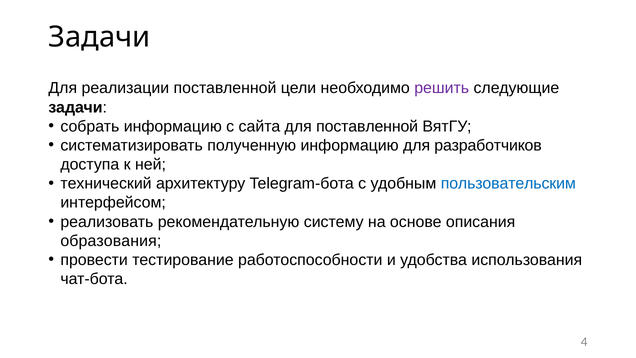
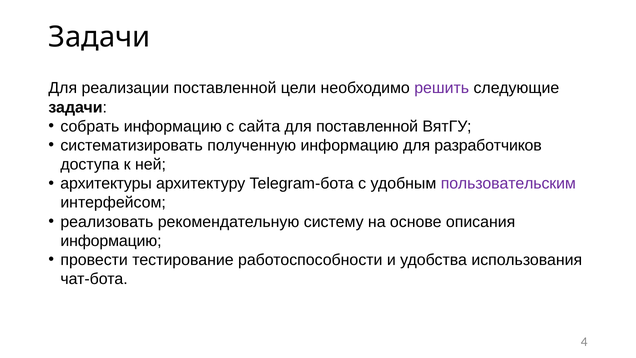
технический: технический -> архитектуры (106, 184)
пользовательским colour: blue -> purple (508, 184)
образования: образования -> информацию (111, 241)
